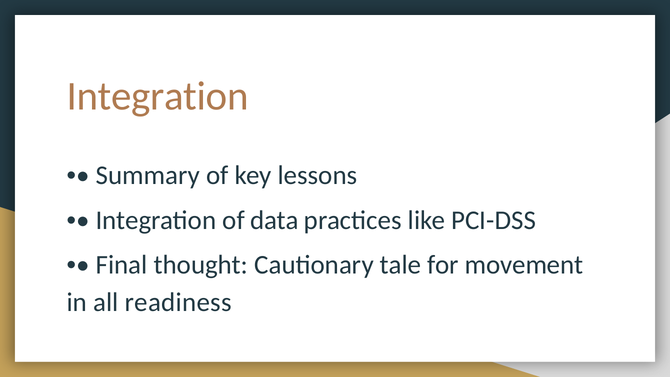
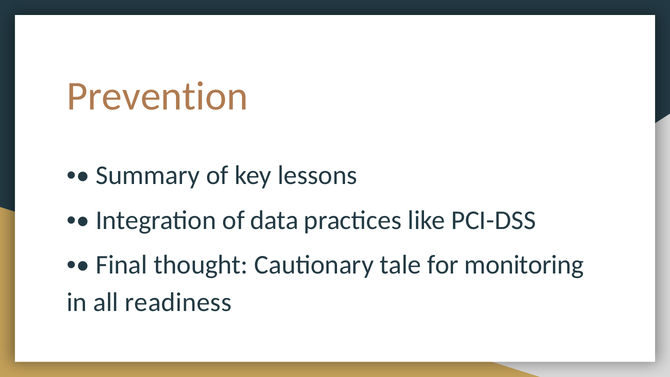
Integration: Integration -> Prevention (157, 96)
movement: movement -> monitoring (524, 265)
